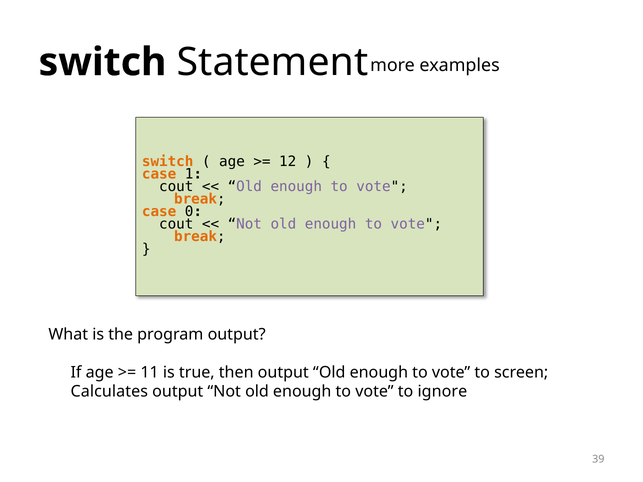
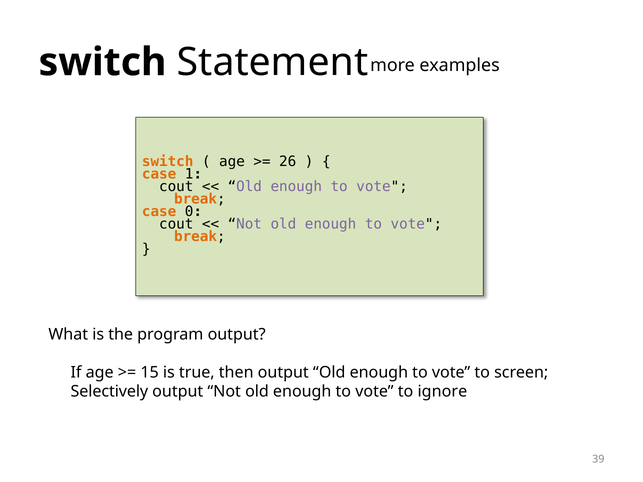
12: 12 -> 26 (288, 162)
11: 11 -> 15 (150, 372)
Calculates: Calculates -> Selectively (109, 392)
